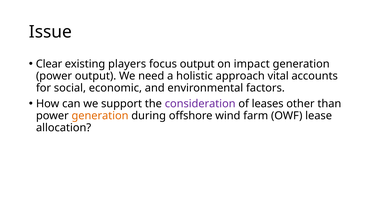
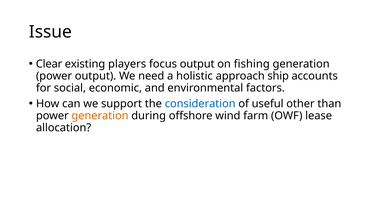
impact: impact -> fishing (252, 64)
vital: vital -> ship (278, 76)
consideration colour: purple -> blue (200, 104)
leases: leases -> useful (268, 104)
